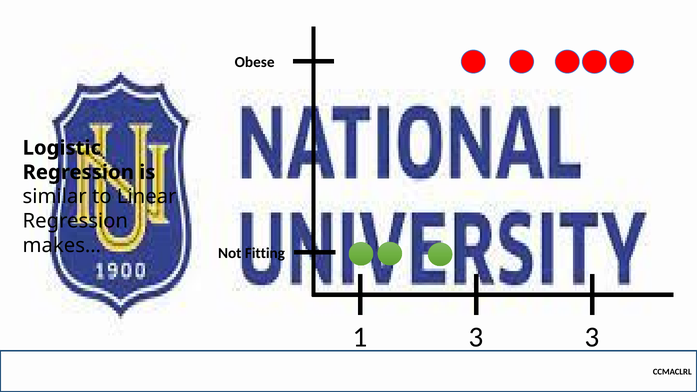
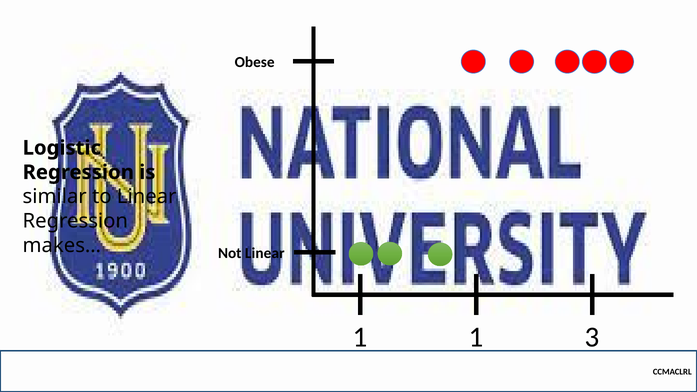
Not Fitting: Fitting -> Linear (265, 253)
1 3: 3 -> 1 (476, 337)
